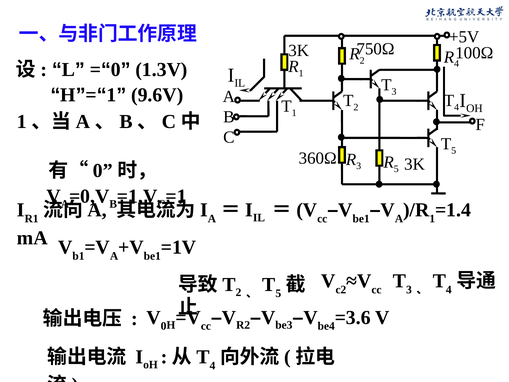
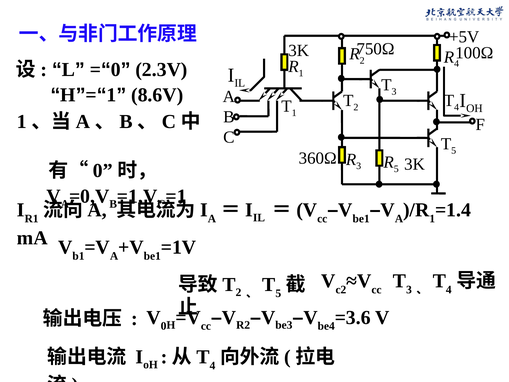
1.3V: 1.3V -> 2.3V (161, 70)
9.6V: 9.6V -> 8.6V (157, 95)
